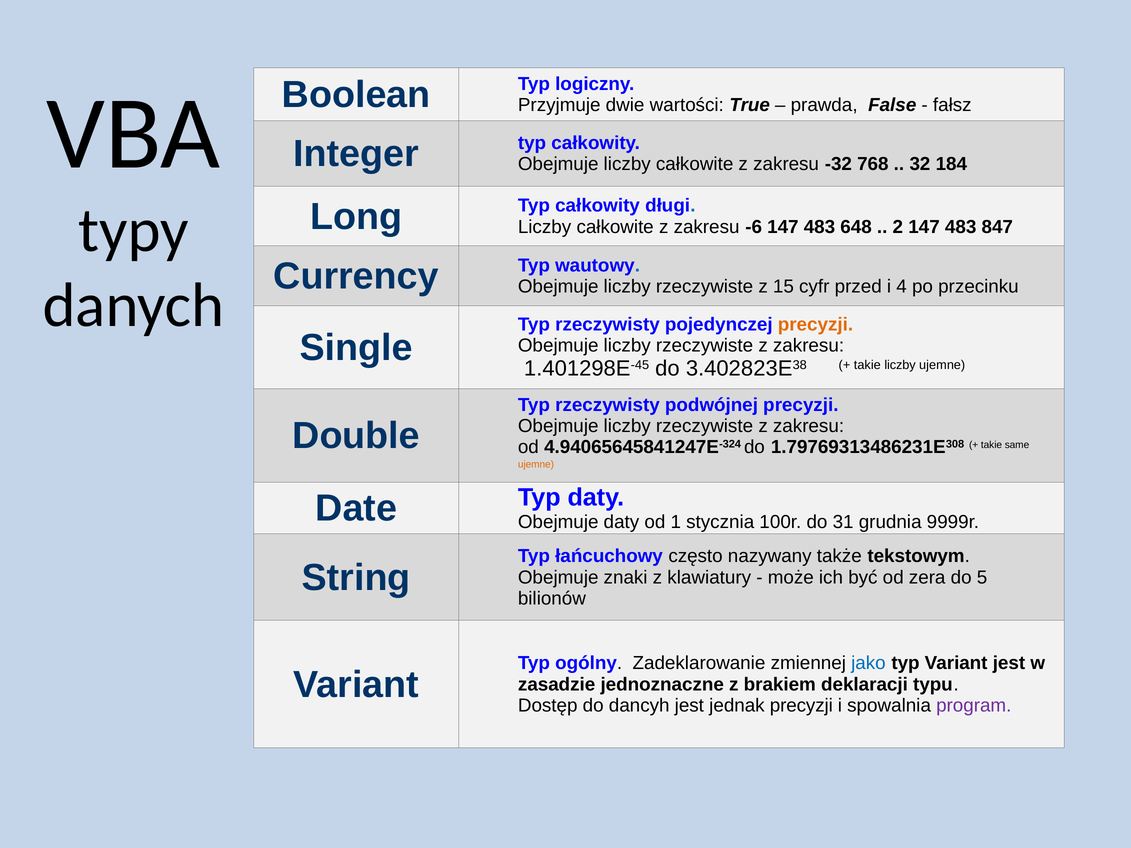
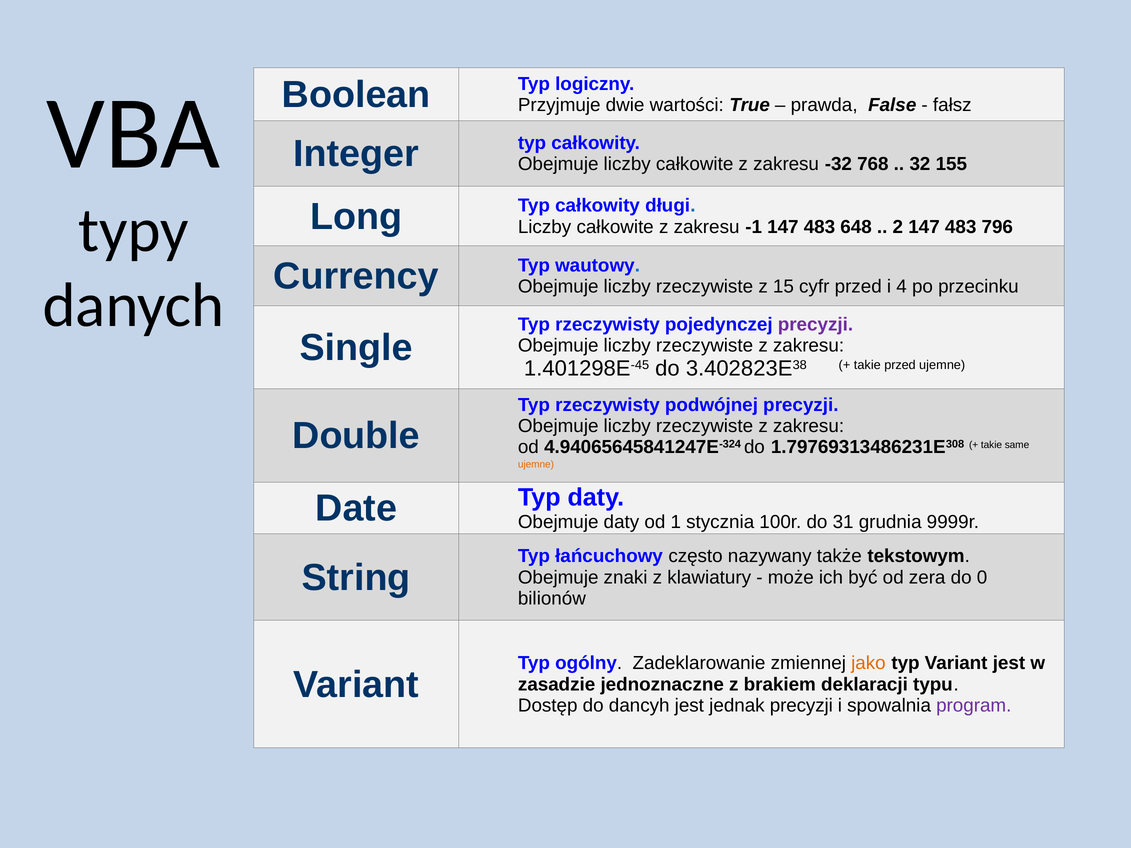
184: 184 -> 155 (951, 164)
-6: -6 -> -1 (754, 227)
847: 847 -> 796 (997, 227)
precyzji colour: orange -> purple (815, 325)
takie liczby: liczby -> przed (900, 365)
5: 5 -> 0 (982, 578)
jako colour: blue -> orange (868, 663)
